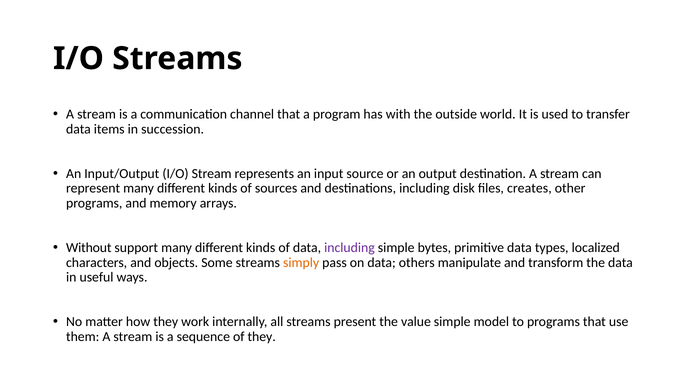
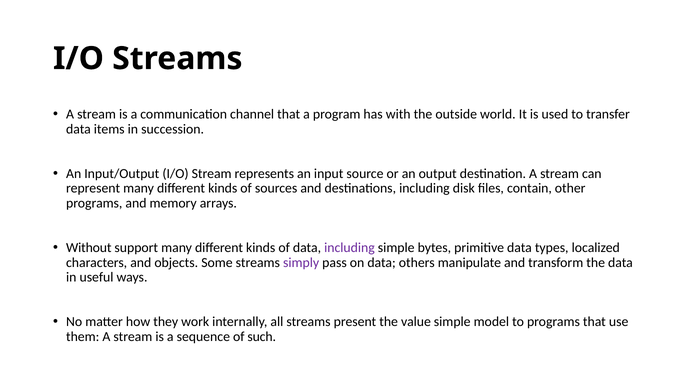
creates: creates -> contain (529, 188)
simply colour: orange -> purple (301, 262)
of they: they -> such (262, 336)
